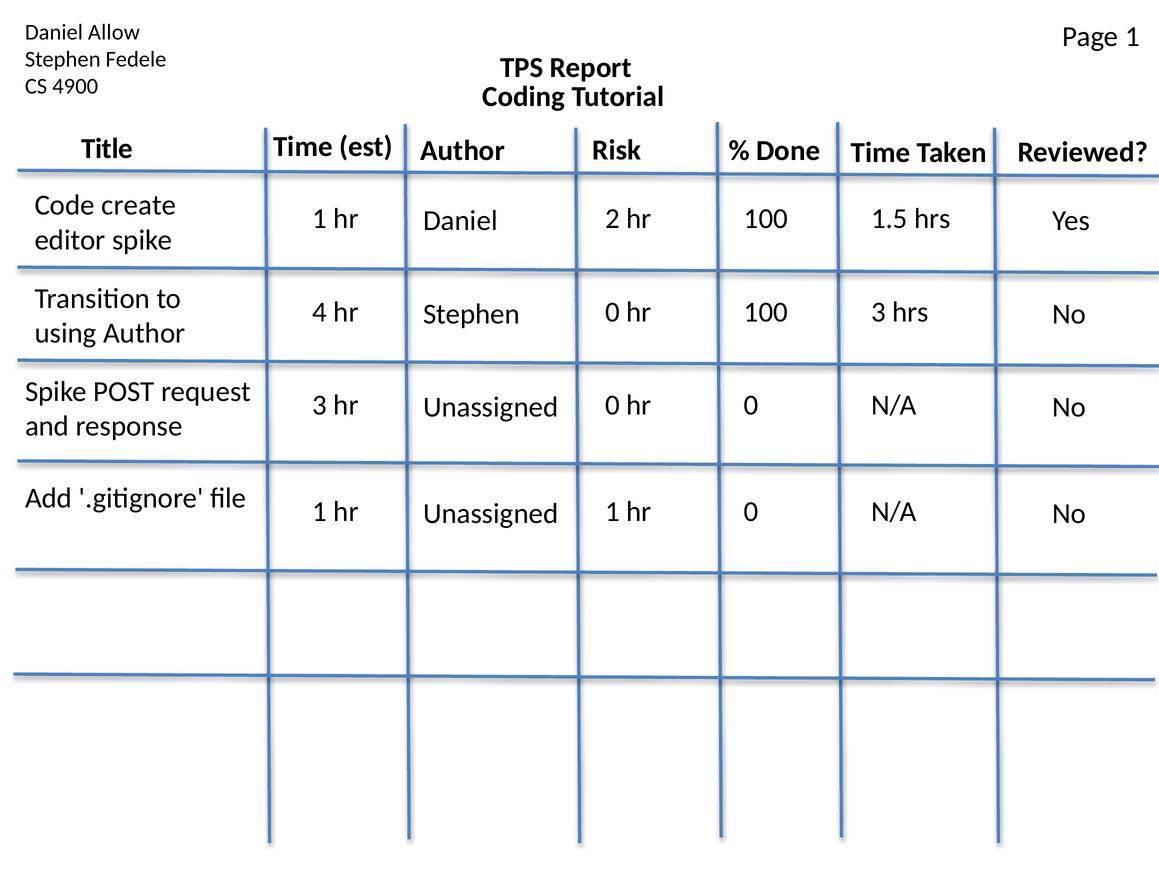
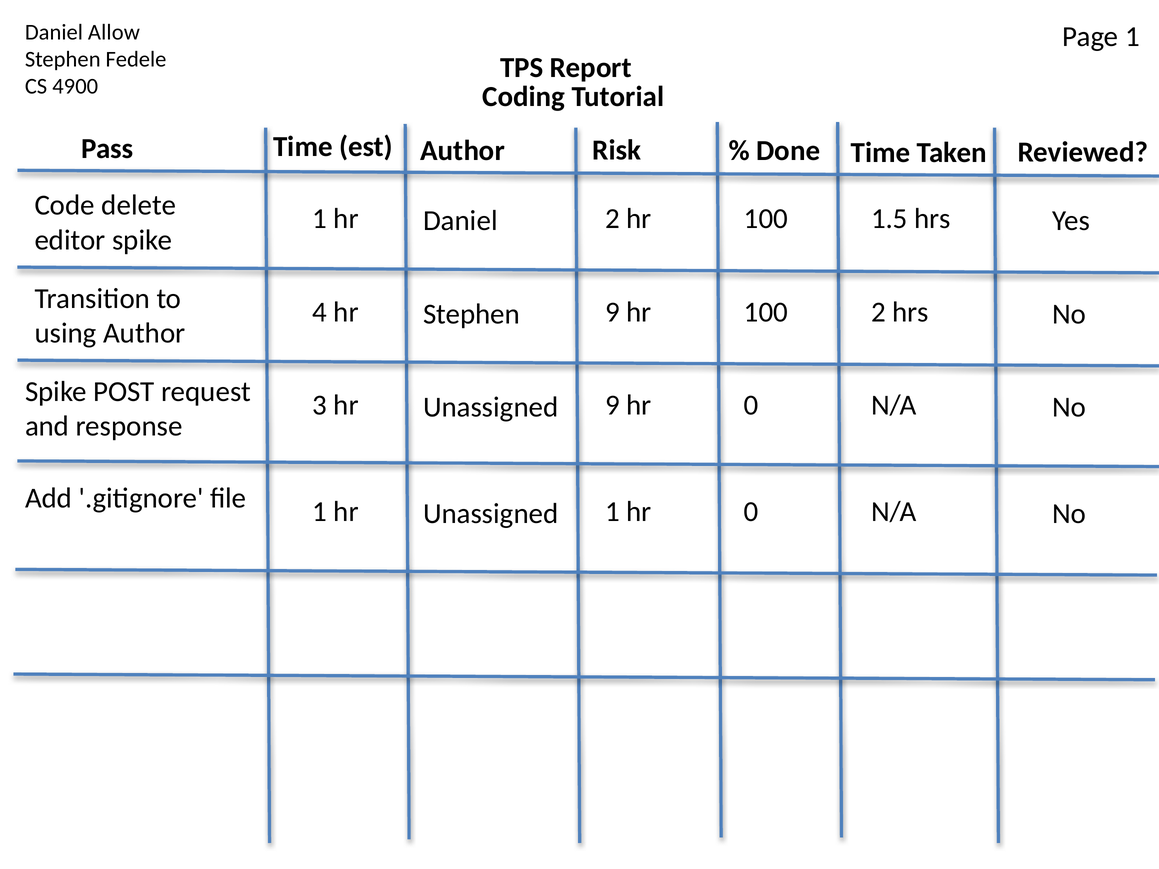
Title: Title -> Pass (107, 149)
create: create -> delete (139, 205)
Stephen 0: 0 -> 9 (612, 312)
100 3: 3 -> 2 (878, 312)
Unassigned 0: 0 -> 9 (612, 405)
